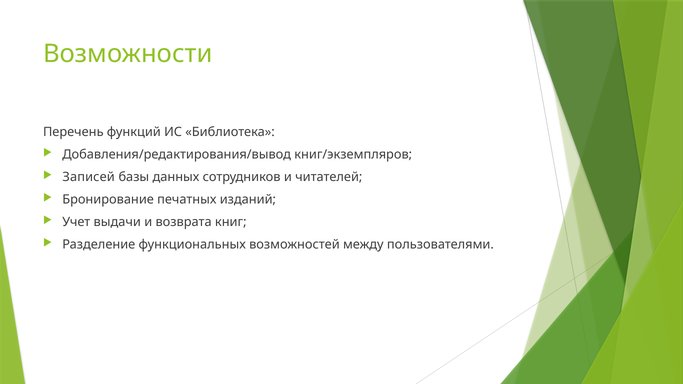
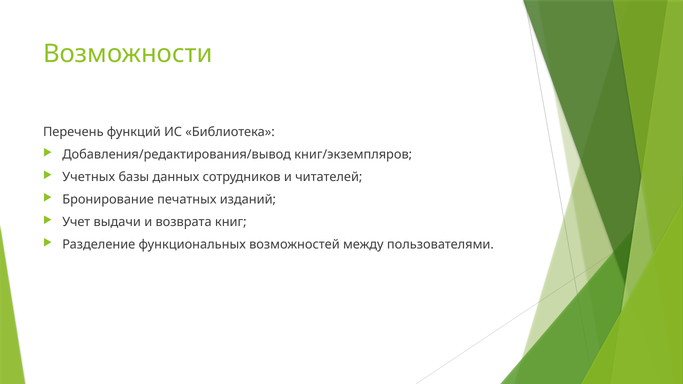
Записей: Записей -> Учетных (89, 177)
